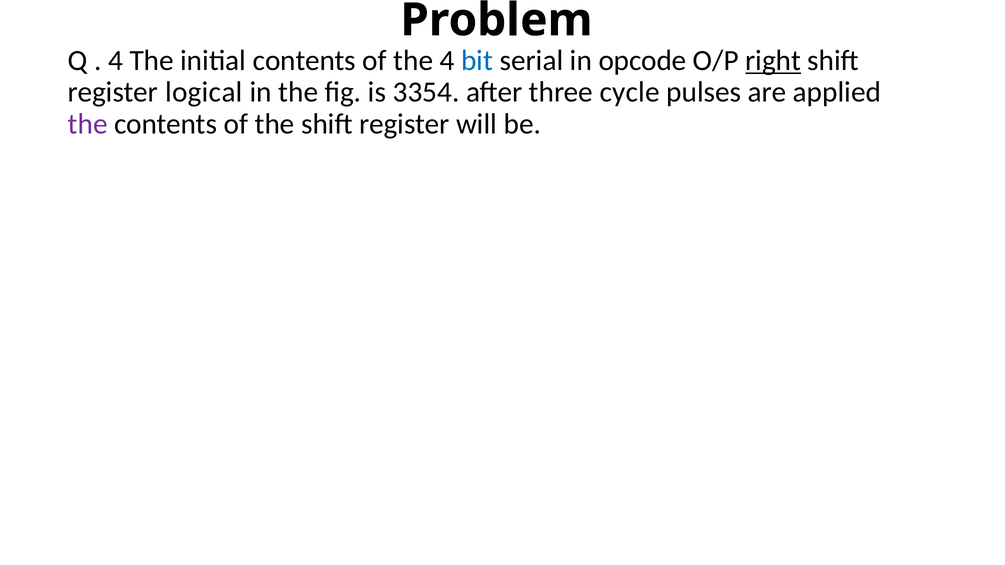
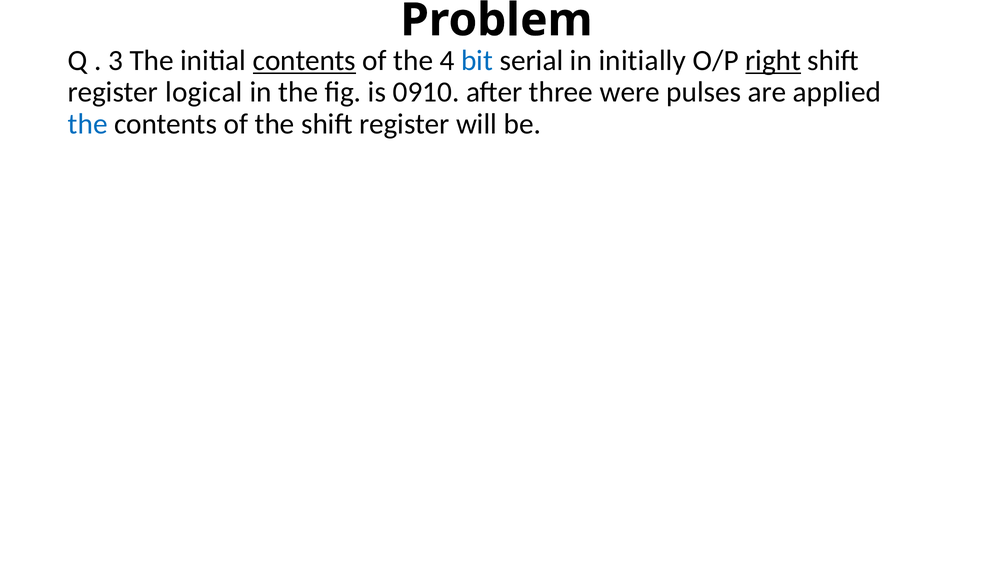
4: 4 -> 3 (115, 61)
contents underline: none -> present (304, 61)
opcode: opcode -> initially (642, 61)
3354: 3354 -> 0910 (426, 92)
cycle: cycle -> were (630, 92)
the colour: purple -> blue (88, 124)
